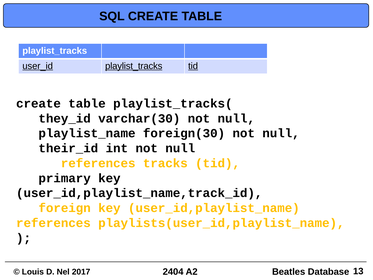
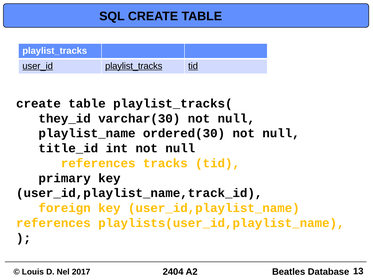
foreign(30: foreign(30 -> ordered(30 (184, 133)
their_id: their_id -> title_id (68, 148)
